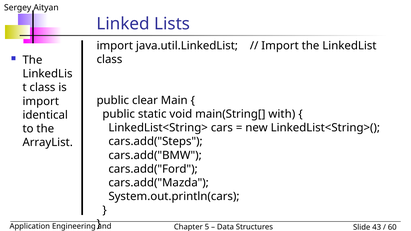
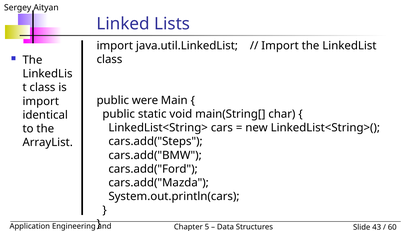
clear: clear -> were (145, 101)
with: with -> char (282, 114)
